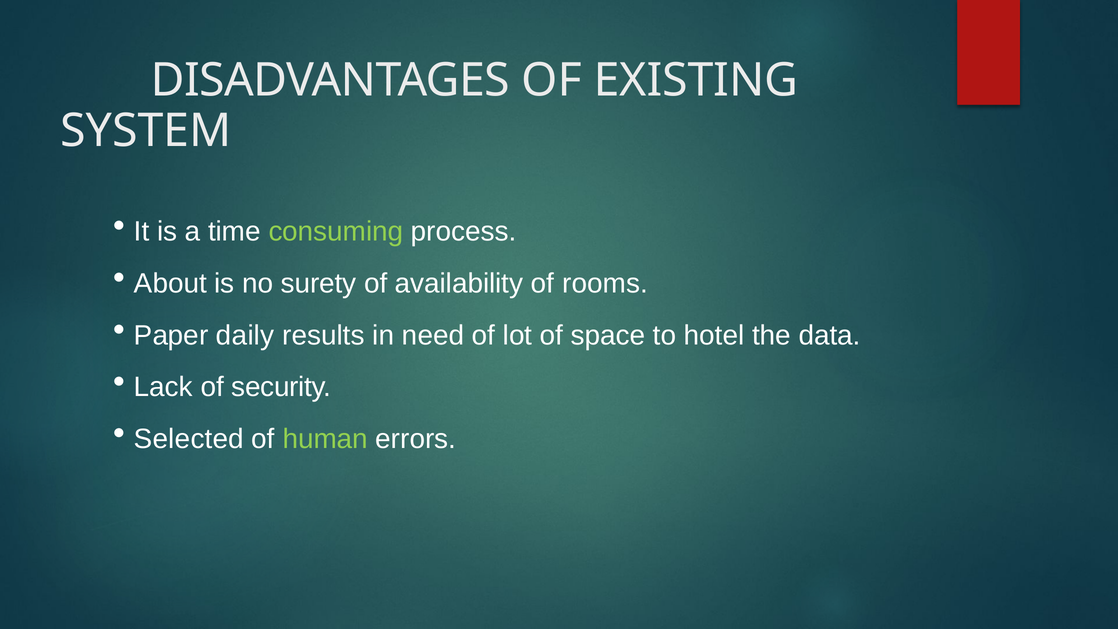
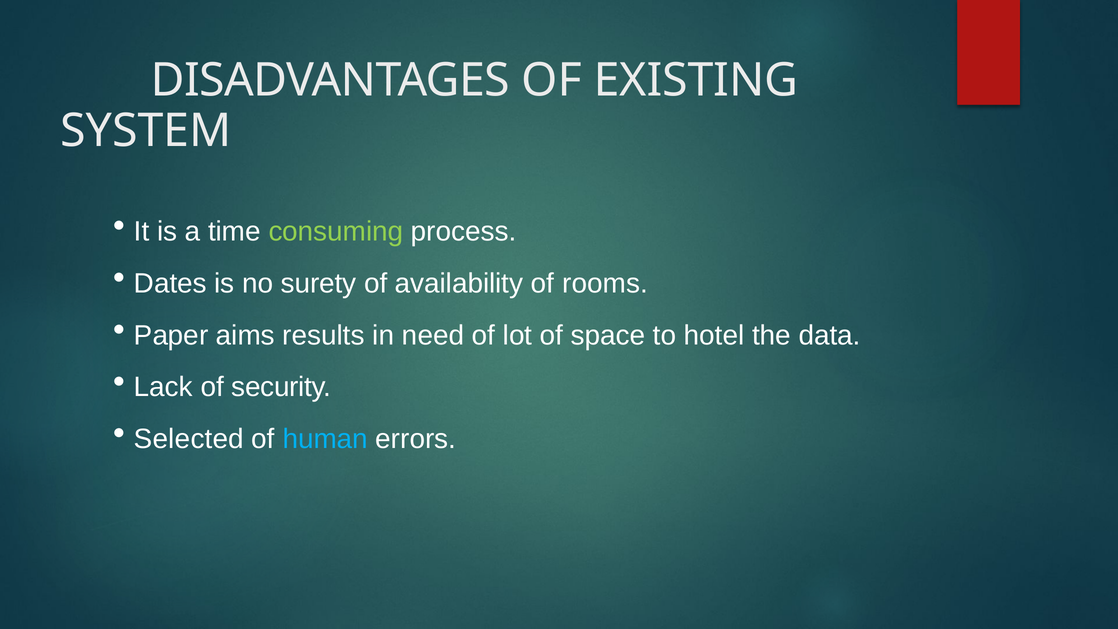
About: About -> Dates (170, 283)
daily: daily -> aims (245, 335)
human colour: light green -> light blue (325, 439)
